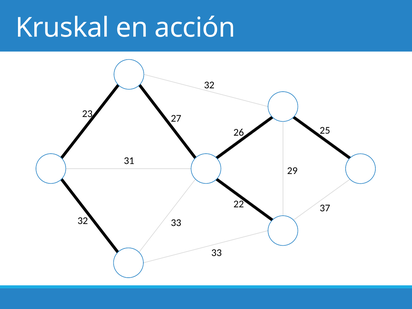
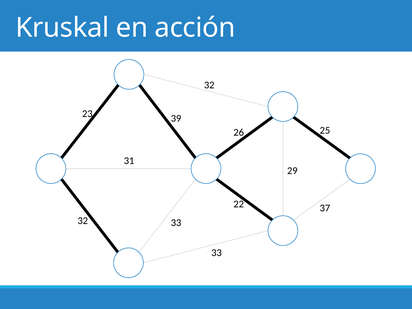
27: 27 -> 39 (176, 118)
